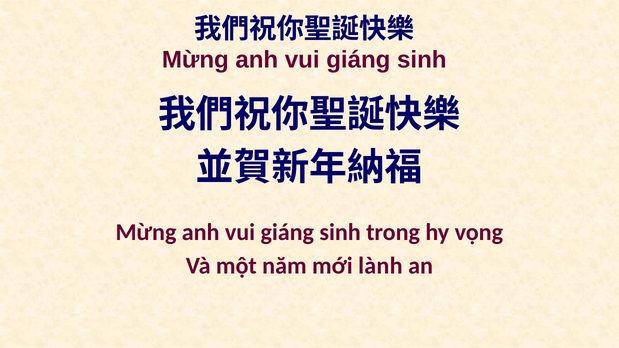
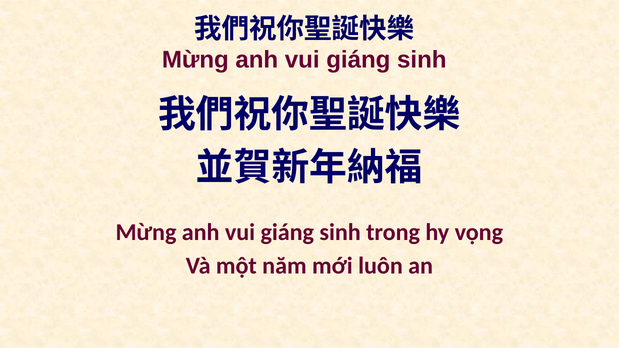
lành: lành -> luôn (381, 266)
